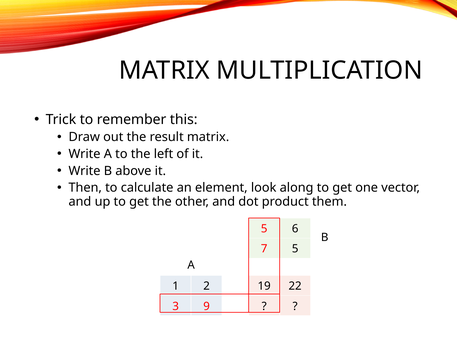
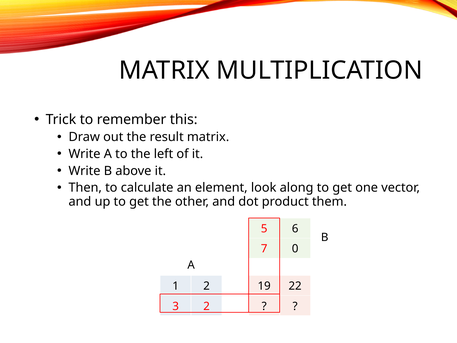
7 5: 5 -> 0 (295, 249)
3 9: 9 -> 2 (207, 306)
